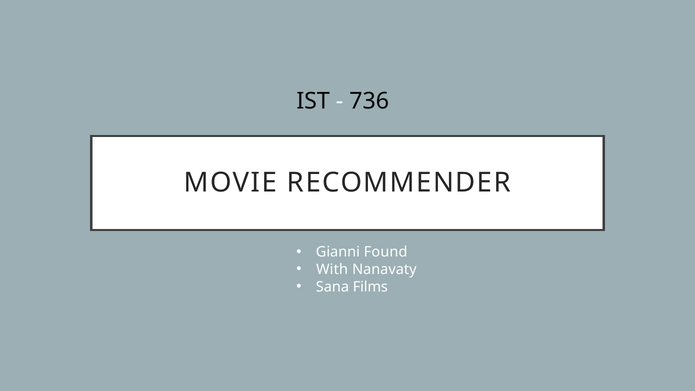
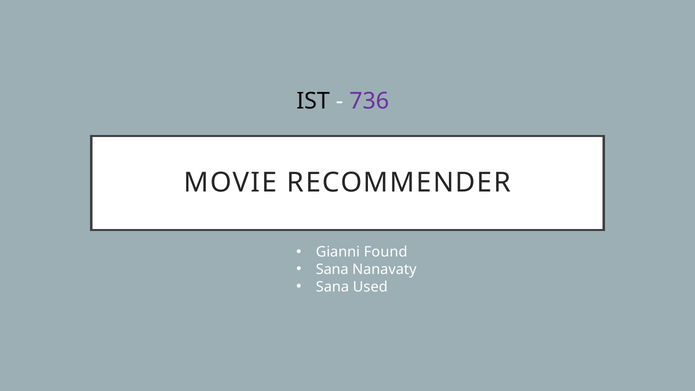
736 colour: black -> purple (369, 101)
With: With -> Sana (332, 269)
Films: Films -> Used (370, 287)
